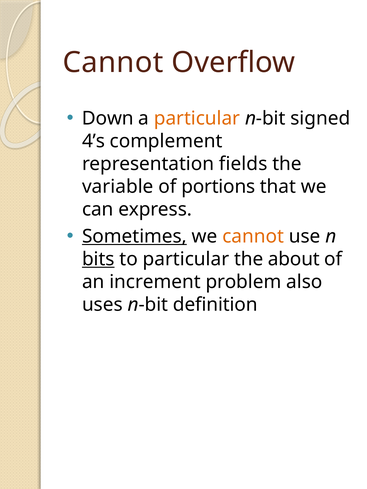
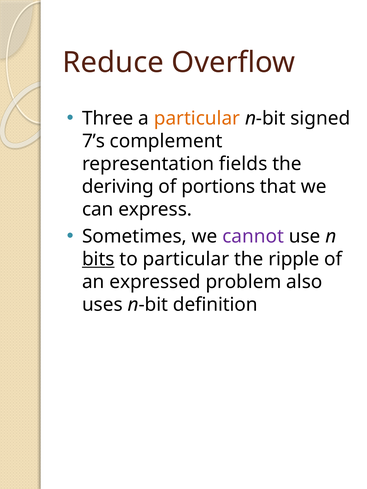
Cannot: Cannot -> Reduce (113, 62)
Down: Down -> Three (108, 118)
4’s: 4’s -> 7’s (93, 141)
variable: variable -> deriving (118, 187)
Sometimes underline: present -> none (134, 236)
cannot colour: orange -> purple (253, 236)
about: about -> ripple (294, 259)
increment: increment -> expressed (155, 282)
